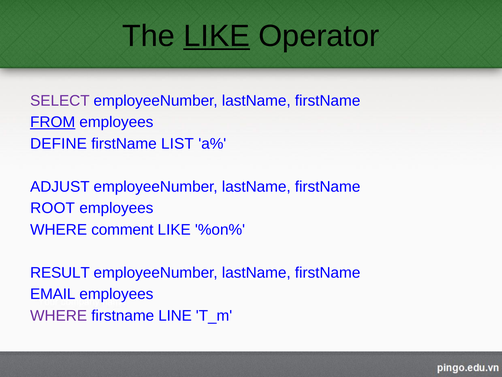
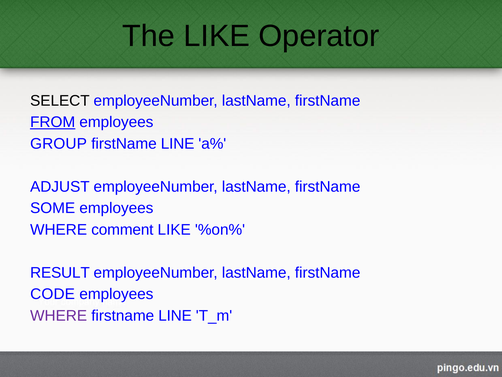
LIKE underline: present -> none (217, 36)
SELECT colour: purple -> black (60, 101)
DEFINE: DEFINE -> GROUP (59, 144)
LIST: LIST -> LINE (178, 144)
ROOT: ROOT -> SOME (53, 208)
EMAIL: EMAIL -> CODE (53, 294)
